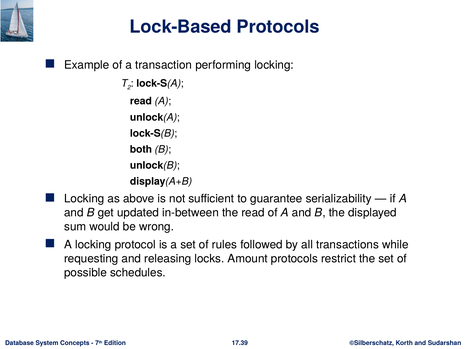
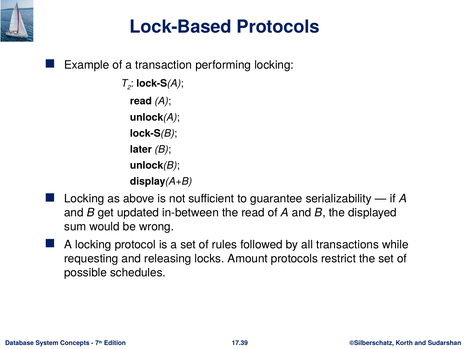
both: both -> later (141, 150)
